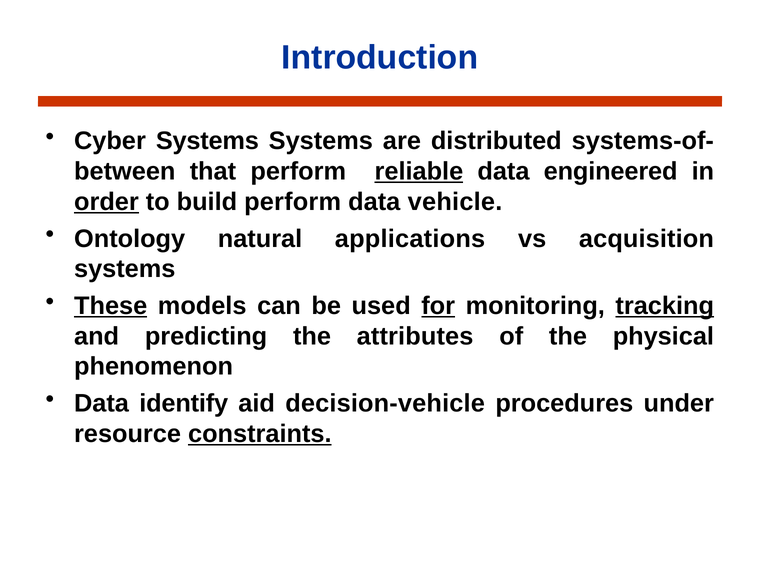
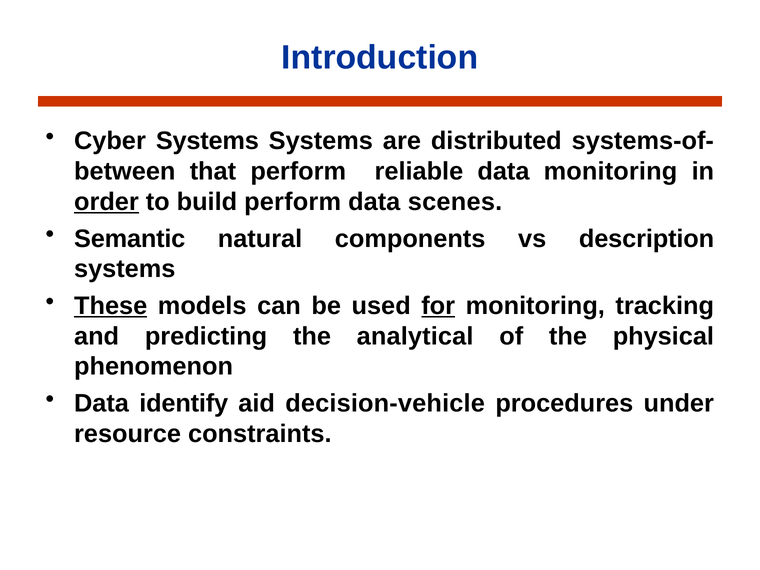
reliable underline: present -> none (419, 172)
data engineered: engineered -> monitoring (610, 172)
vehicle: vehicle -> scenes (455, 202)
Ontology: Ontology -> Semantic (130, 239)
applications: applications -> components (410, 239)
acquisition: acquisition -> description (647, 239)
tracking underline: present -> none (665, 306)
attributes: attributes -> analytical (415, 336)
constraints underline: present -> none (260, 434)
